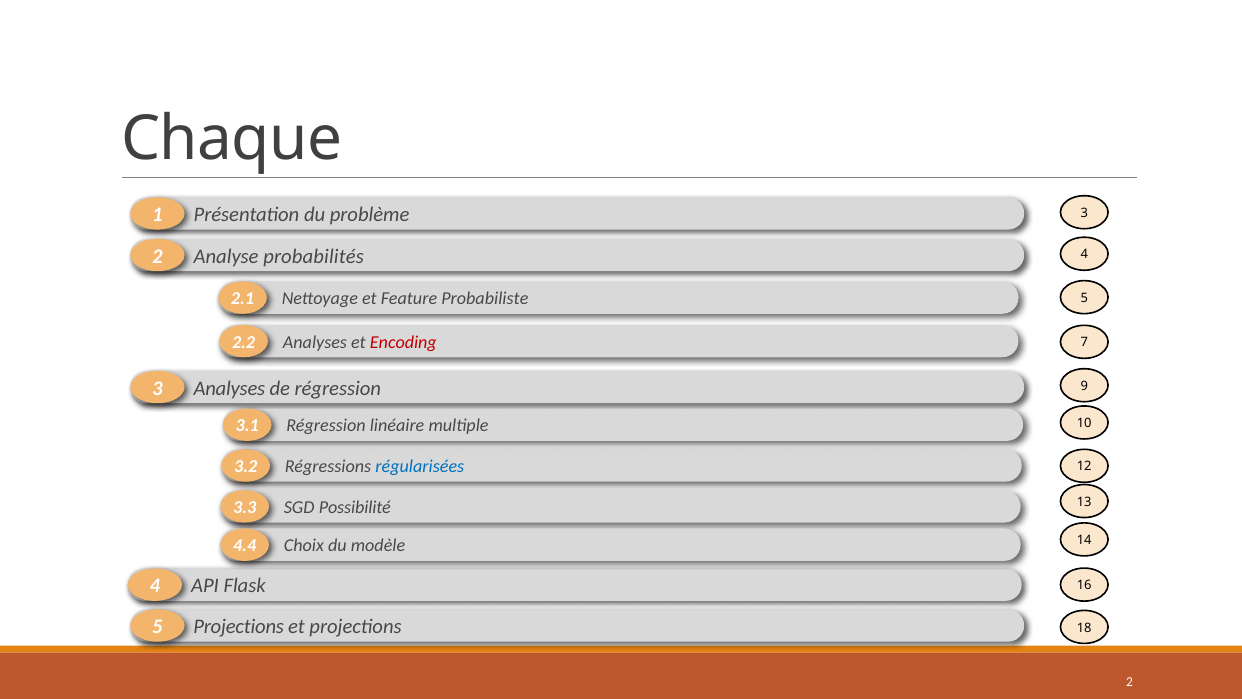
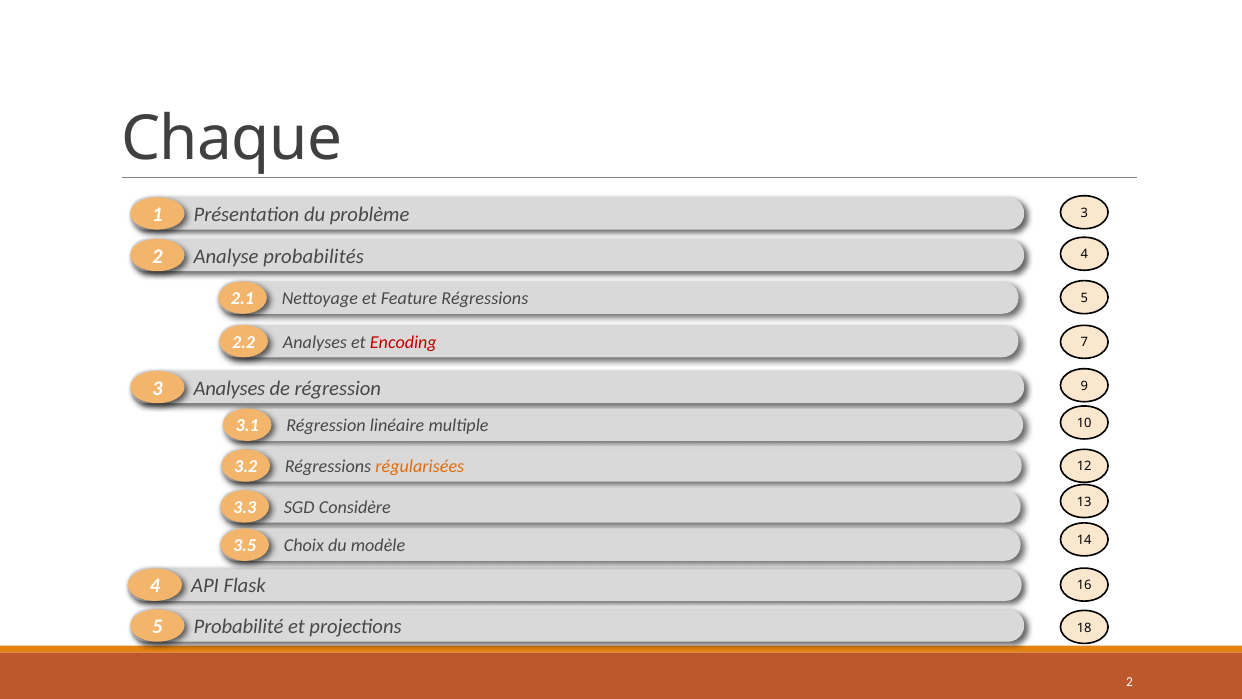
Feature Probabiliste: Probabiliste -> Régressions (485, 299)
régularisées colour: blue -> orange (420, 466)
Possibilité: Possibilité -> Considère (355, 507)
4.4: 4.4 -> 3.5 (245, 546)
Projections: Projections -> Probabilité (239, 627)
